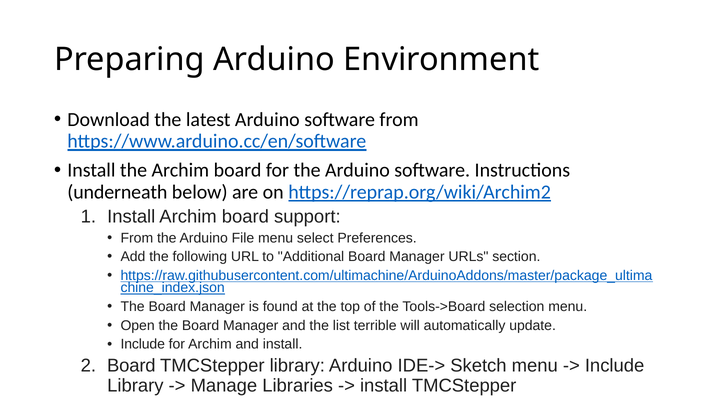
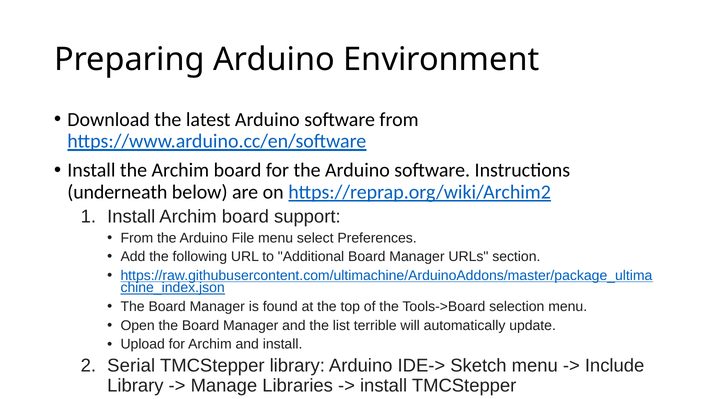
Include: Include -> Upload (143, 344)
Board: Board -> Serial (131, 365)
